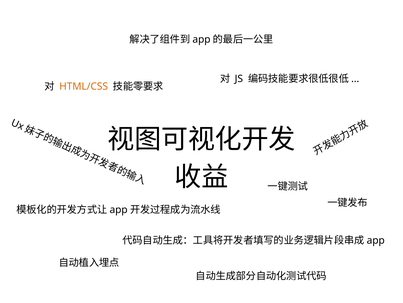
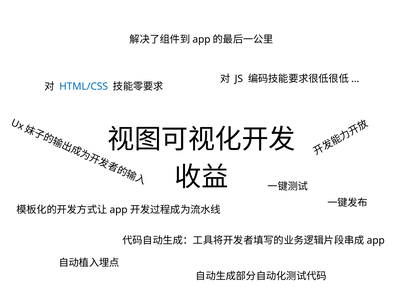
HTML/CSS colour: orange -> blue (84, 86)
